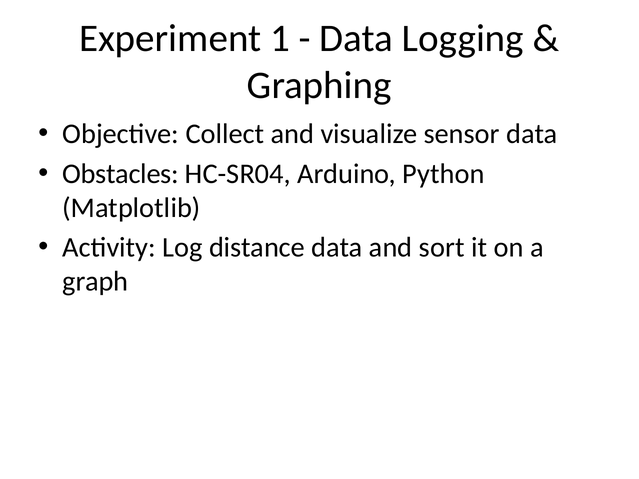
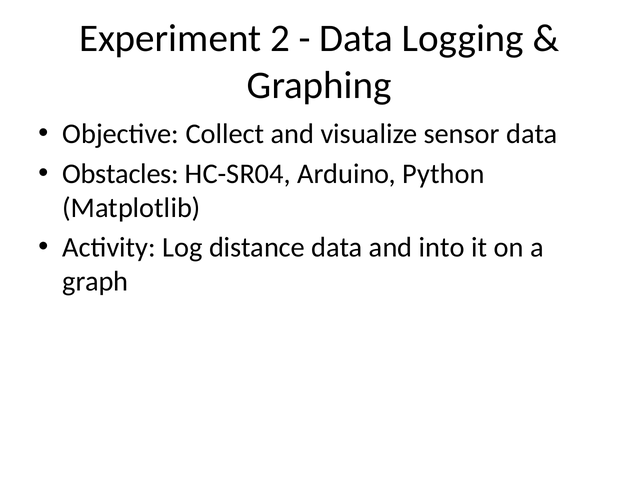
1: 1 -> 2 (280, 38)
sort: sort -> into (442, 248)
